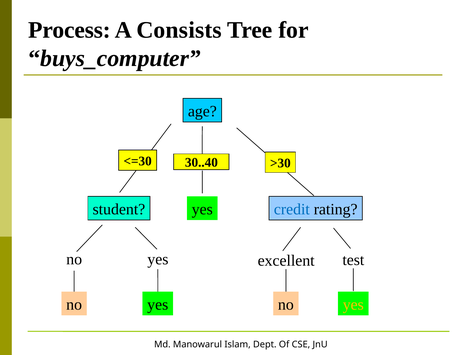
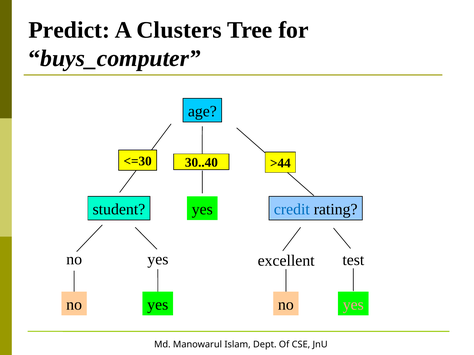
Process: Process -> Predict (69, 30)
Consists: Consists -> Clusters (179, 30)
>30: >30 -> >44 (280, 163)
yes colour: yellow -> pink (353, 305)
